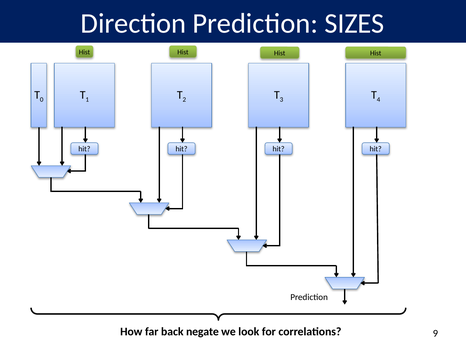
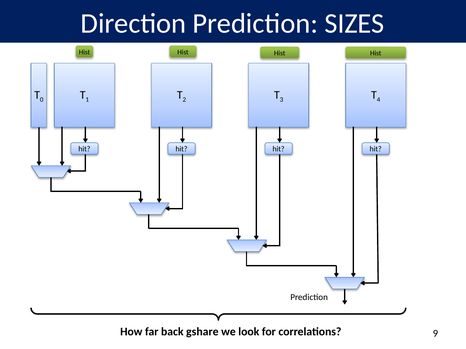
negate: negate -> gshare (202, 332)
